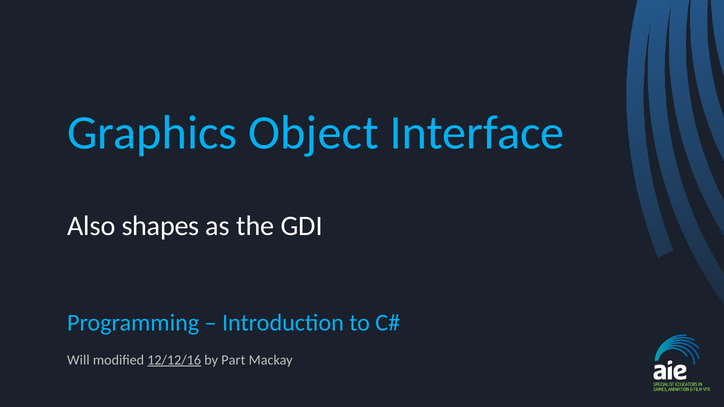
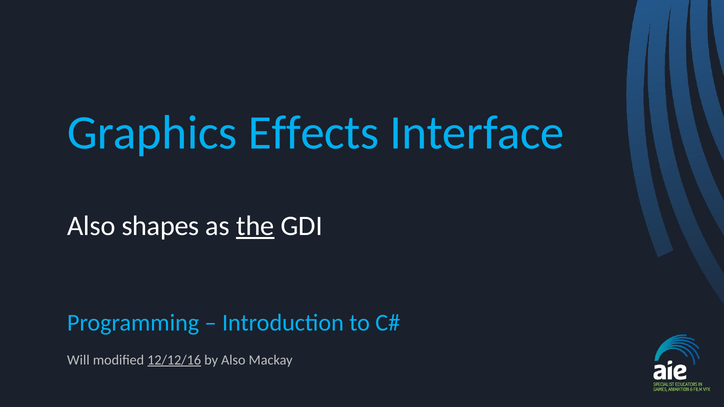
Object: Object -> Effects (314, 133)
the underline: none -> present (255, 226)
by Part: Part -> Also (233, 360)
